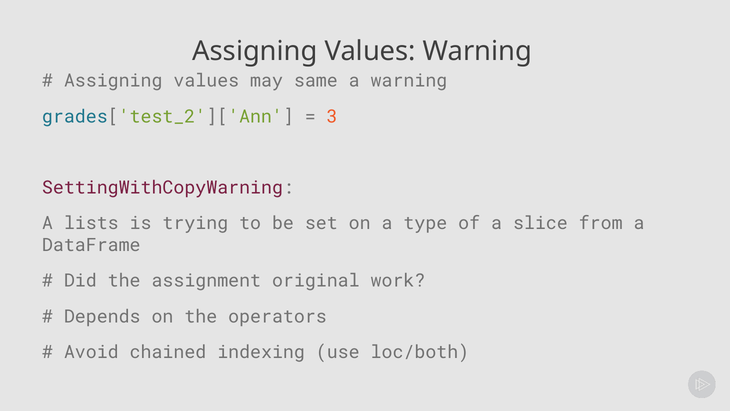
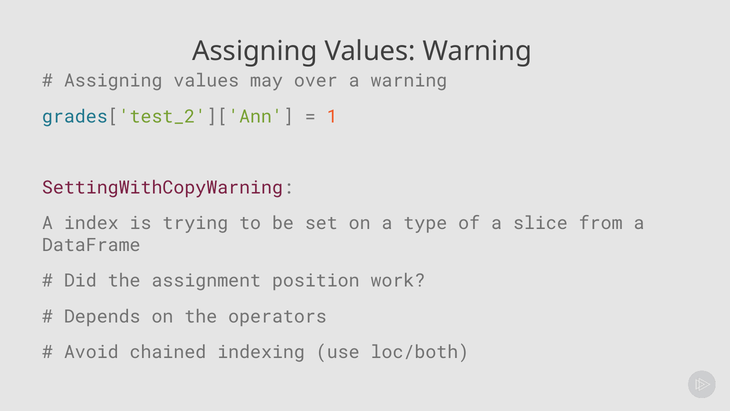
same: same -> over (316, 81)
3: 3 -> 1 (332, 116)
lists: lists -> index (91, 223)
original: original -> position (316, 281)
